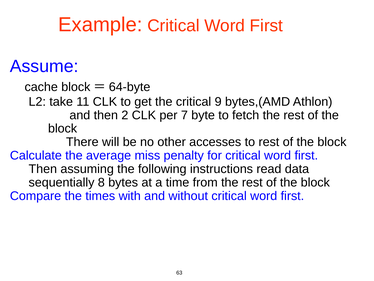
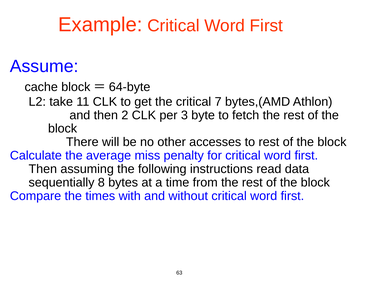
9: 9 -> 7 (218, 101)
7: 7 -> 3 (184, 115)
